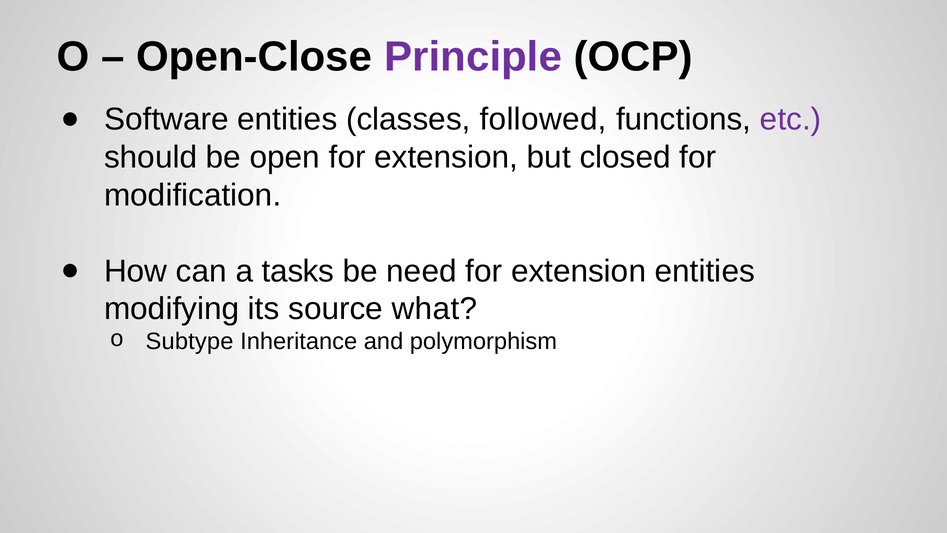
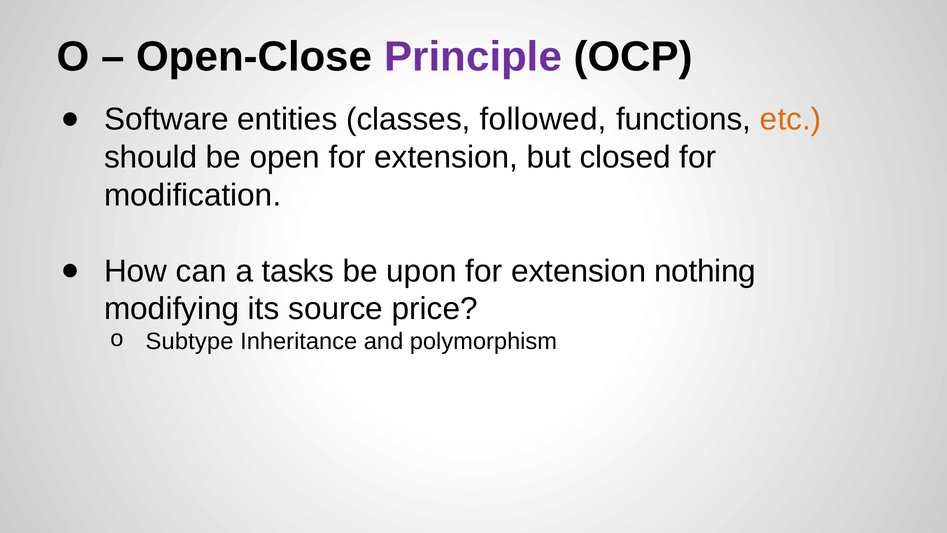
etc colour: purple -> orange (791, 119)
need: need -> upon (422, 271)
extension entities: entities -> nothing (705, 271)
what: what -> price (435, 309)
